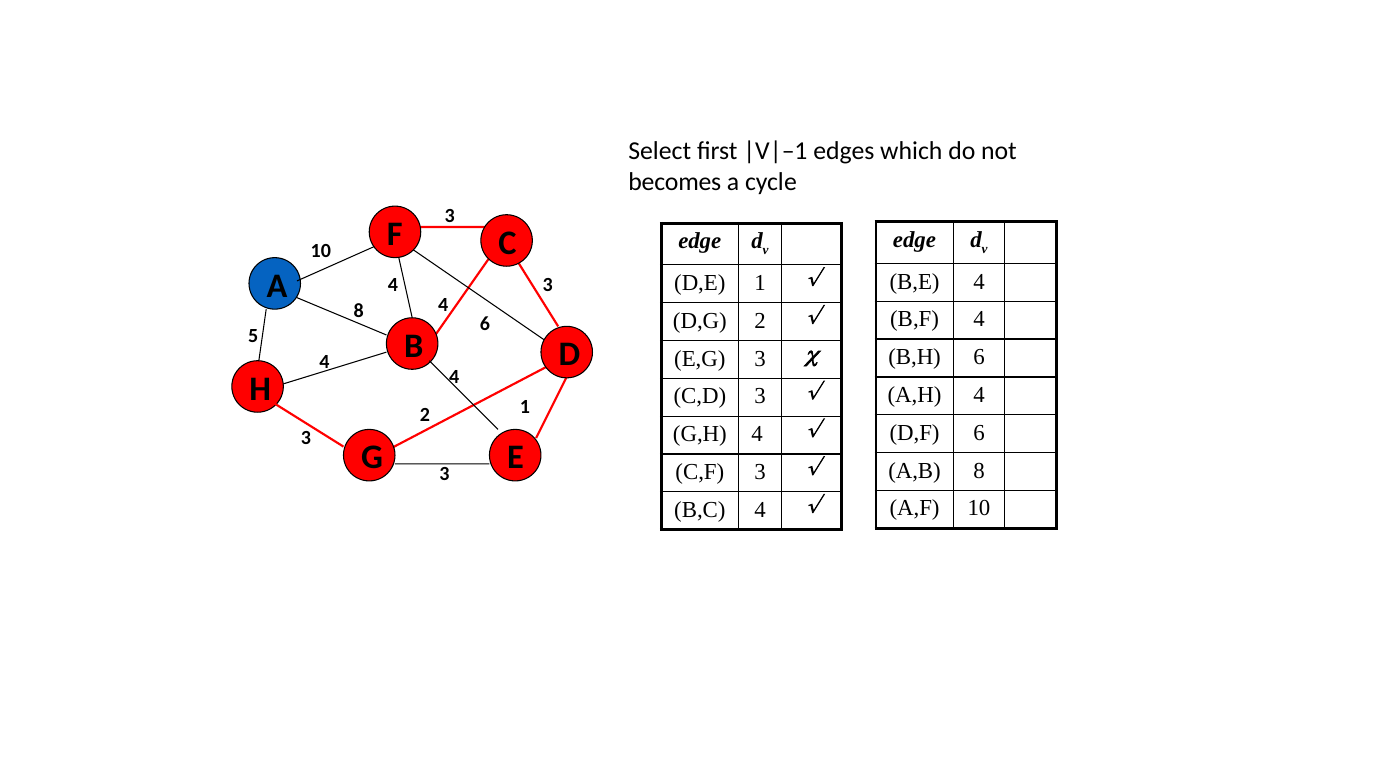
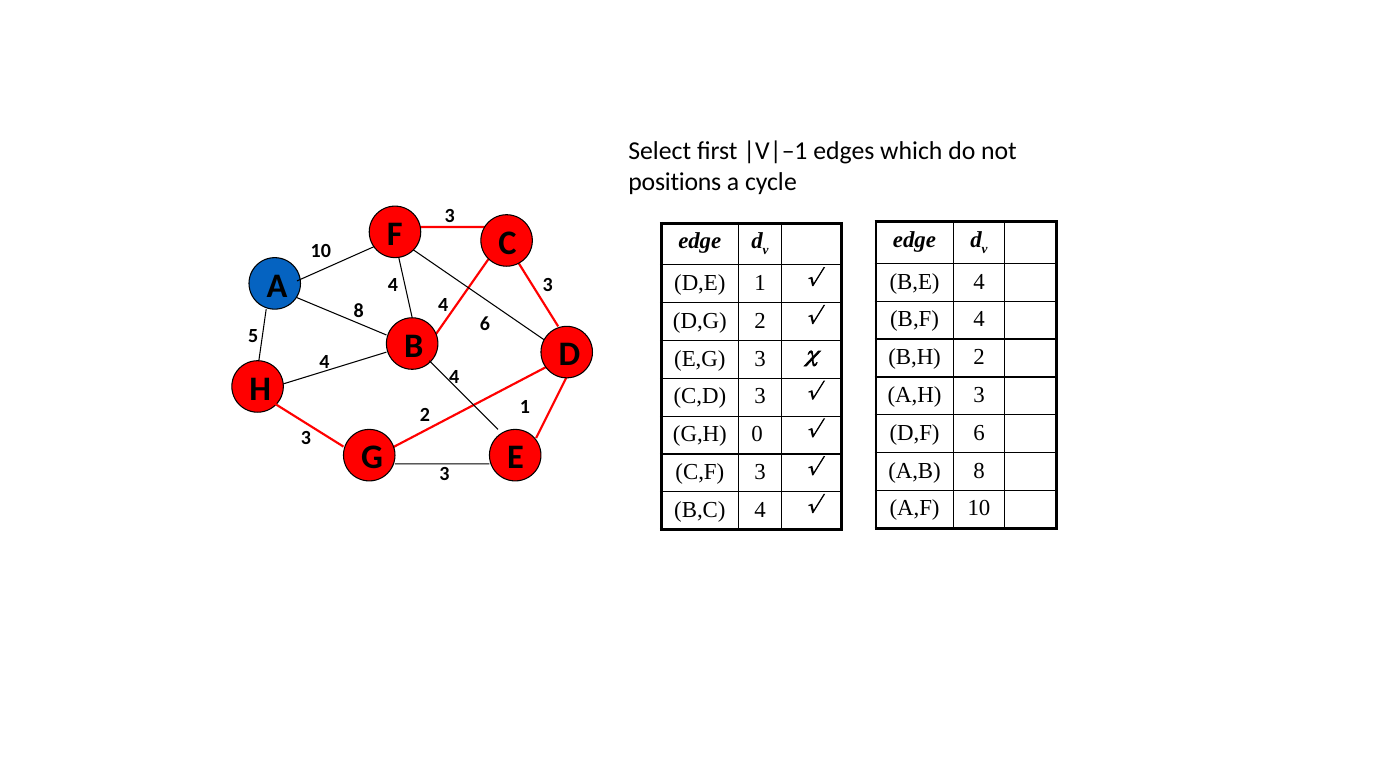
becomes: becomes -> positions (675, 182)
B,H 6: 6 -> 2 (979, 357)
A,H 4: 4 -> 3 (979, 395)
G,H 4: 4 -> 0 (757, 434)
